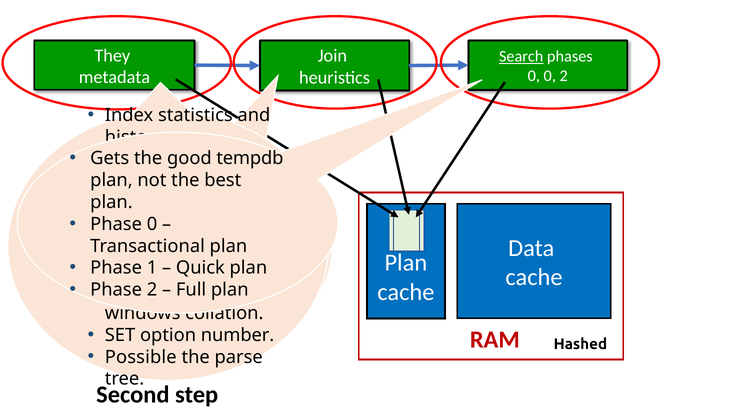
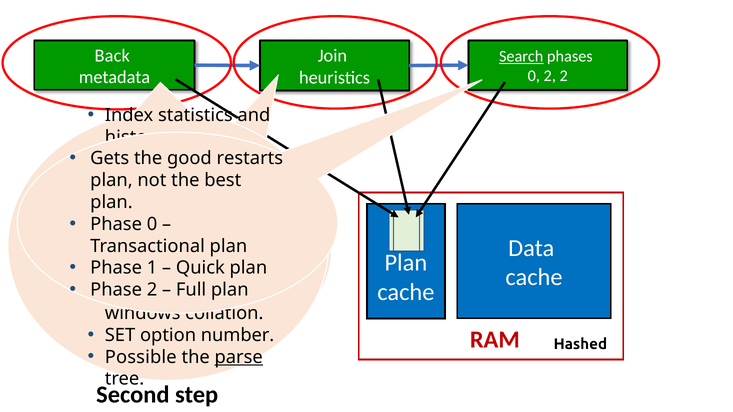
They: They -> Back (112, 56)
0 0: 0 -> 2 (550, 76)
tempdb: tempdb -> restarts (250, 158)
parse underline: none -> present (239, 357)
